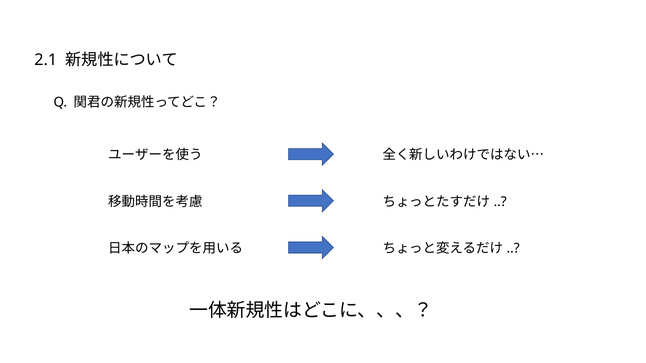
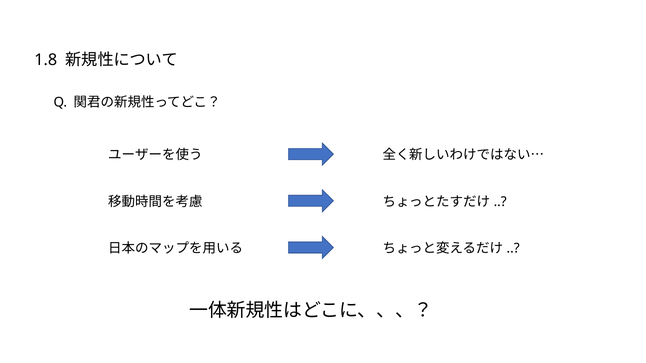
2.1: 2.1 -> 1.8 (46, 60)
